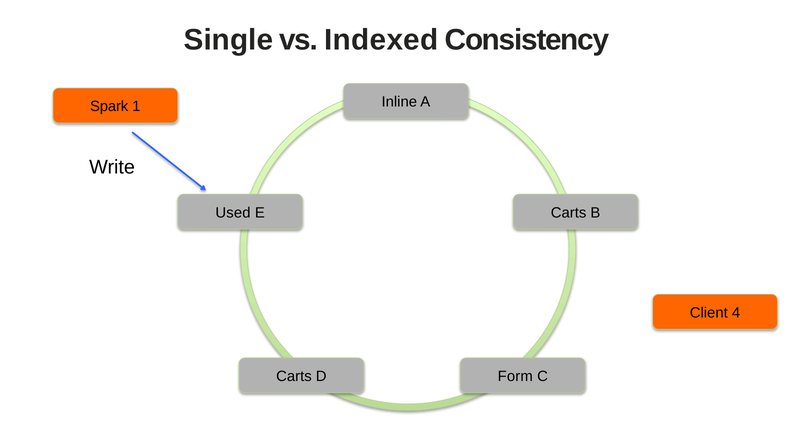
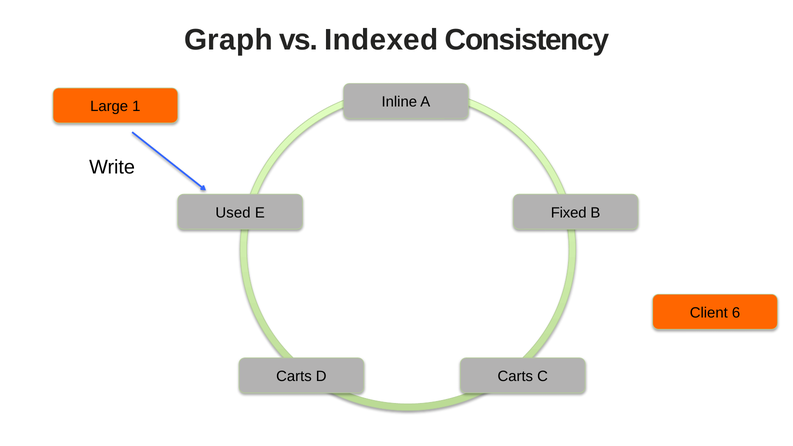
Single: Single -> Graph (228, 40)
Spark: Spark -> Large (109, 107)
Carts: Carts -> Fixed (569, 213)
4: 4 -> 6 (736, 313)
Form: Form -> Carts (515, 376)
